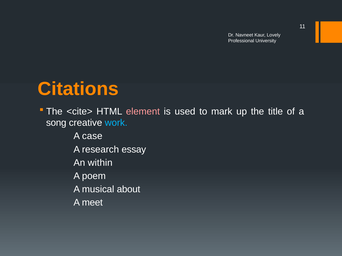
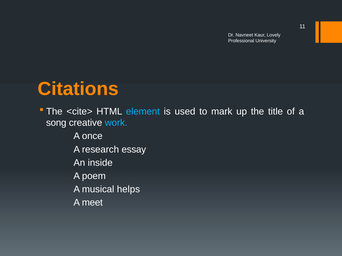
element colour: pink -> light blue (143, 112)
case: case -> once (92, 136)
within: within -> inside (100, 163)
about: about -> helps (128, 190)
